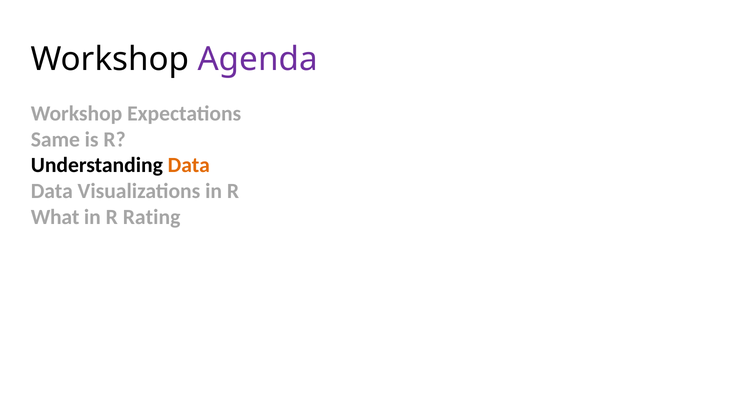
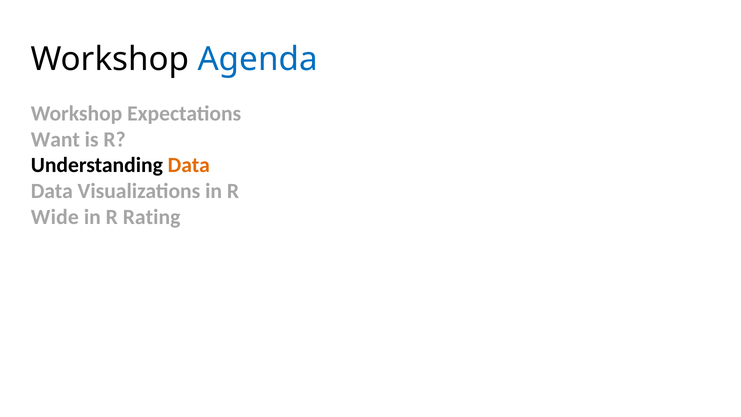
Agenda colour: purple -> blue (258, 59)
Same: Same -> Want (55, 139)
What: What -> Wide (55, 217)
